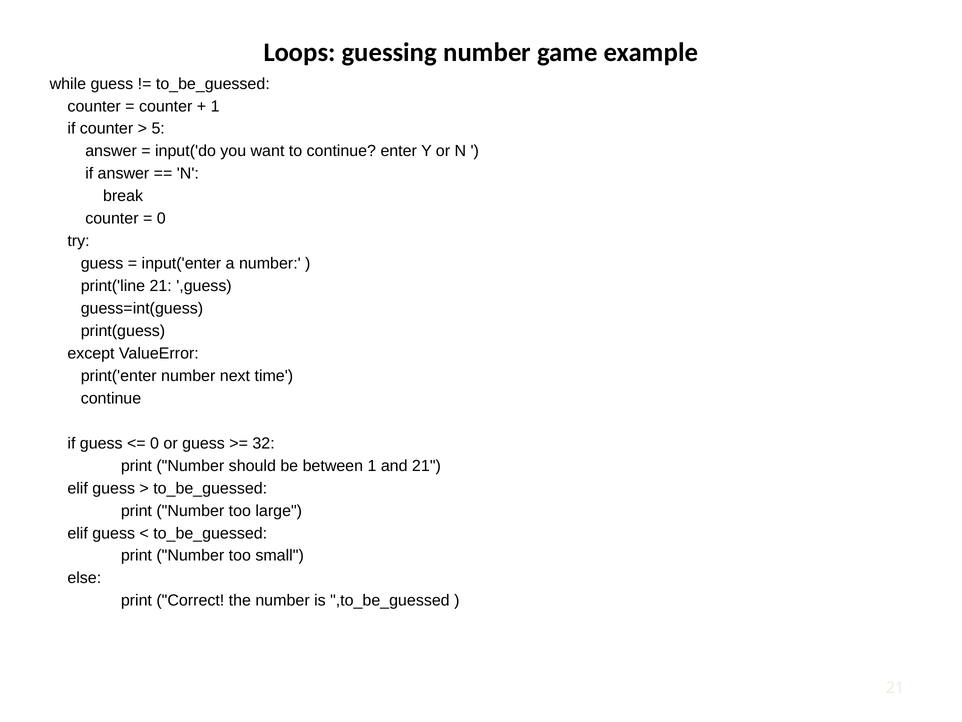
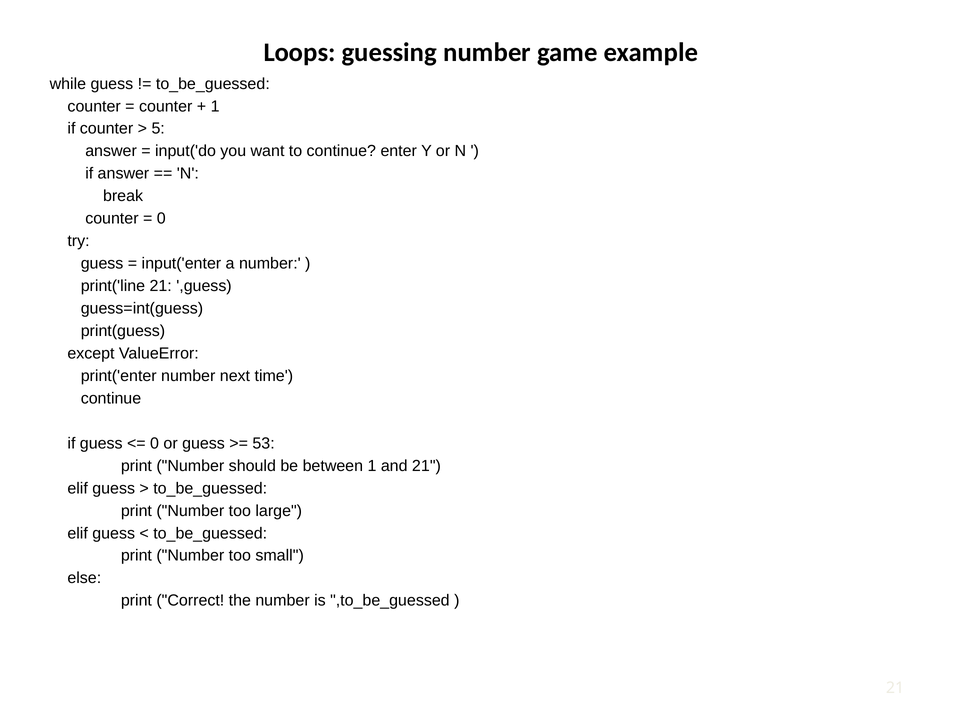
32: 32 -> 53 (264, 443)
